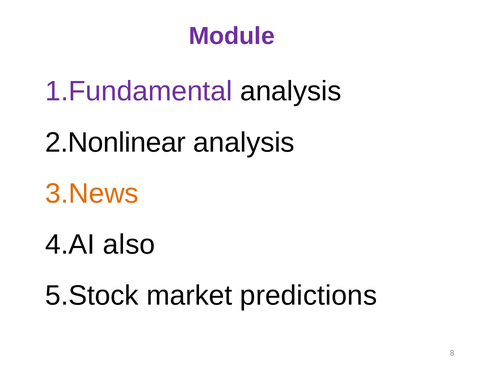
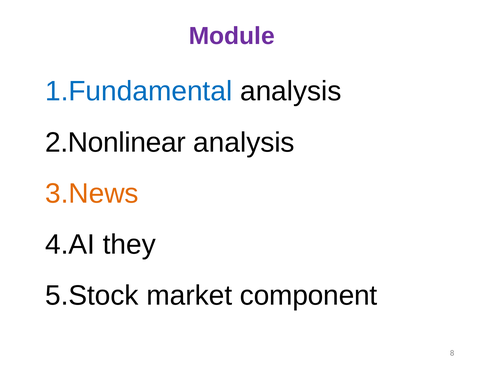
1.Fundamental colour: purple -> blue (139, 91)
also: also -> they (129, 244)
predictions: predictions -> component (309, 295)
